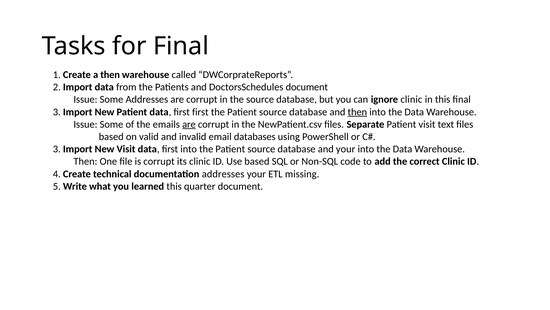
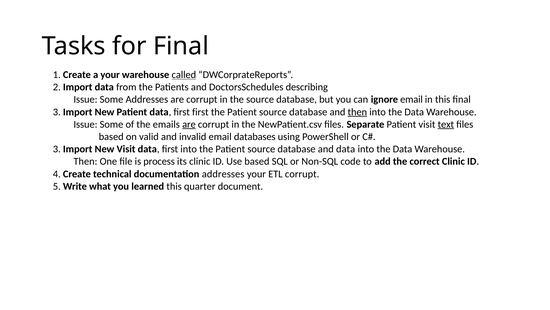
a then: then -> your (110, 75)
called underline: none -> present (184, 75)
DoctorsSchedules document: document -> describing (307, 87)
ignore clinic: clinic -> email (412, 99)
text underline: none -> present (446, 124)
and your: your -> data (346, 149)
is corrupt: corrupt -> process (159, 161)
ETL missing: missing -> corrupt (302, 174)
